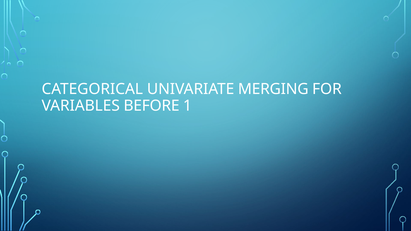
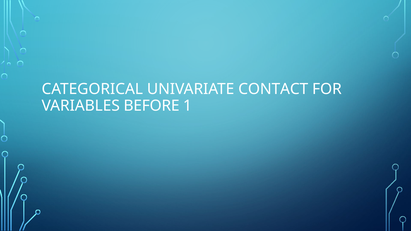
MERGING: MERGING -> CONTACT (273, 89)
